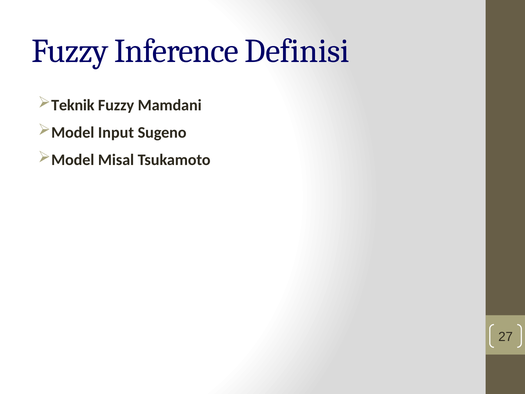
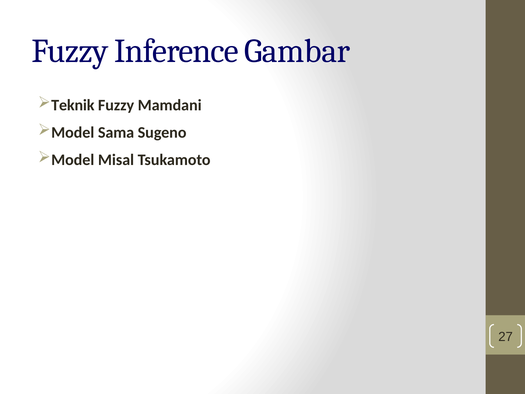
Definisi: Definisi -> Gambar (297, 51)
Input: Input -> Sama (116, 133)
